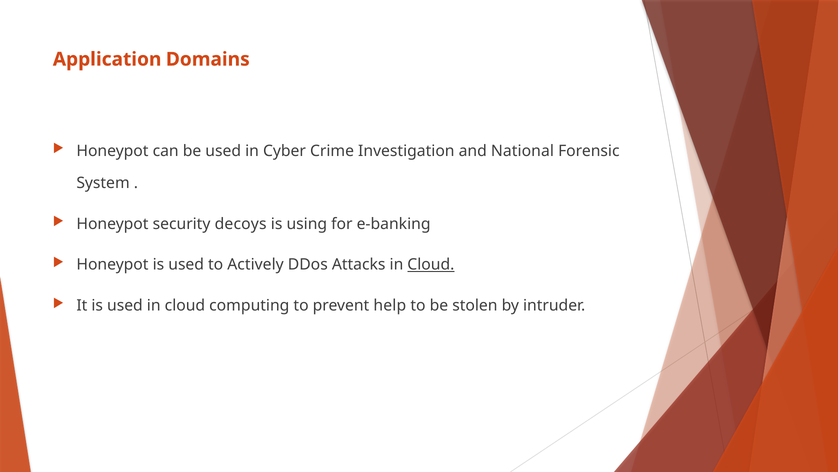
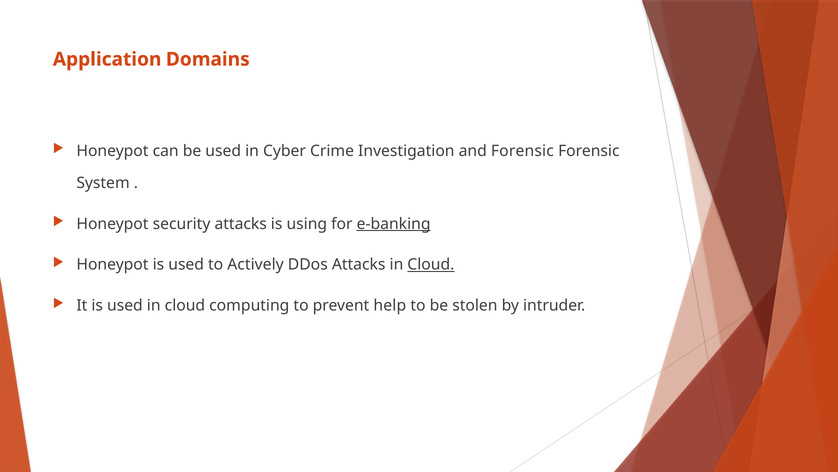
and National: National -> Forensic (522, 151)
security decoys: decoys -> attacks (241, 224)
e-banking underline: none -> present (394, 224)
